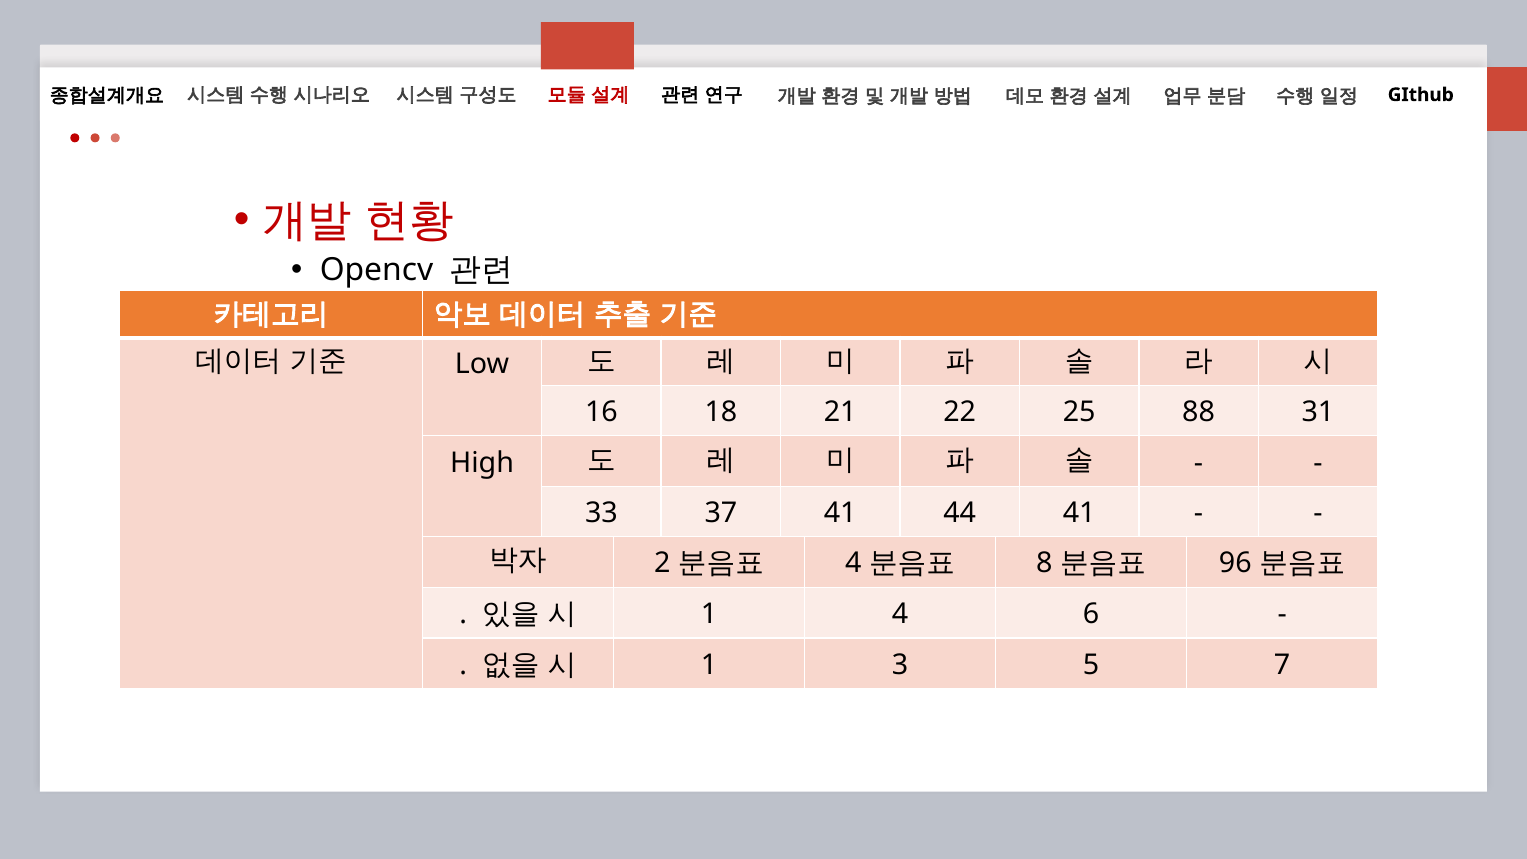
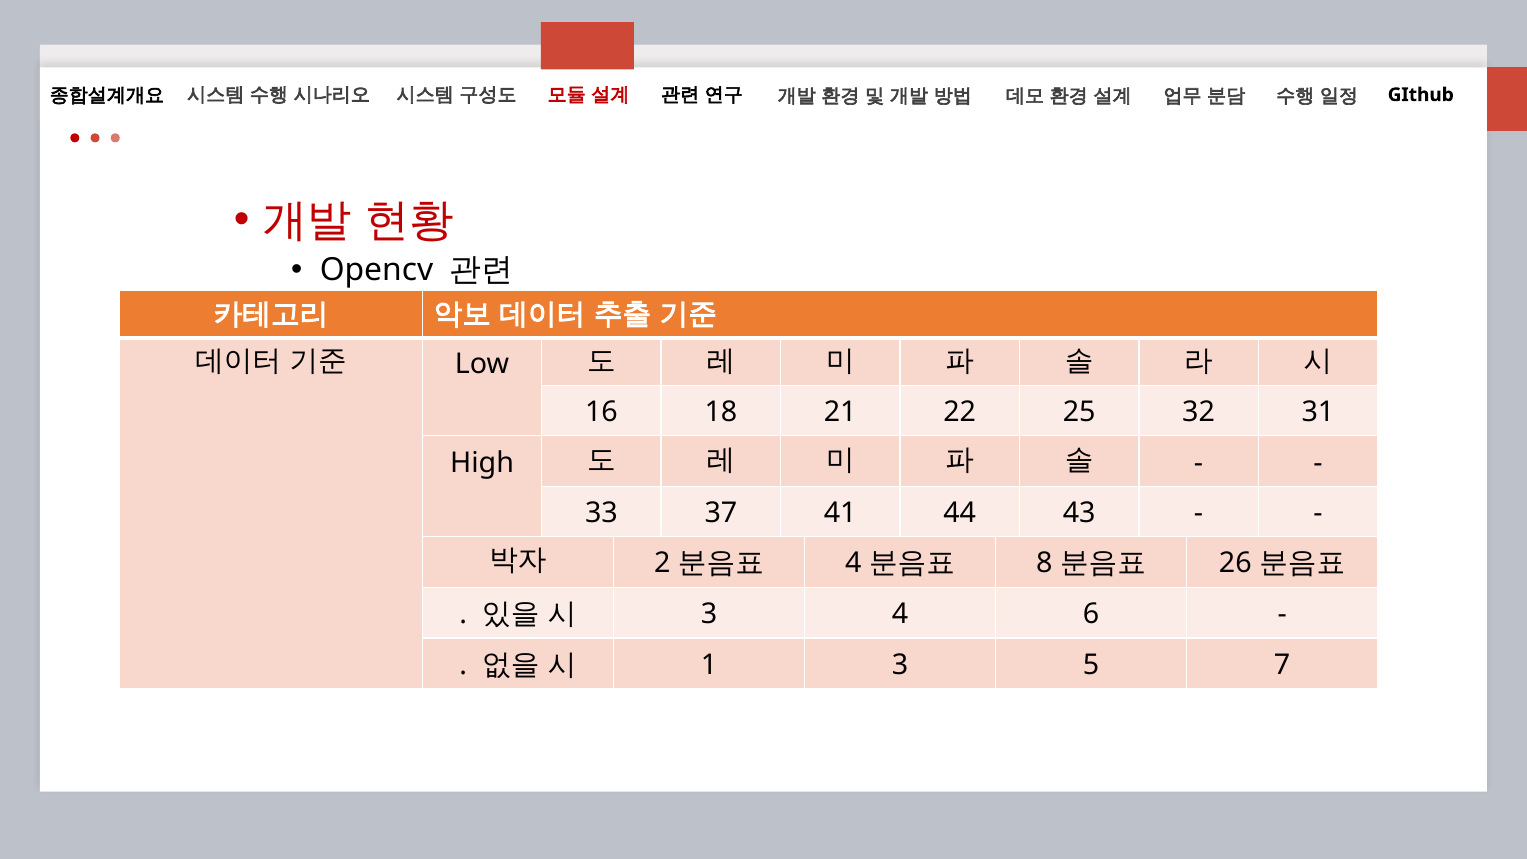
88: 88 -> 32 (1199, 412)
44 41: 41 -> 43 (1079, 513)
96: 96 -> 26 (1235, 563)
1: 1 -> 3 (709, 614)
